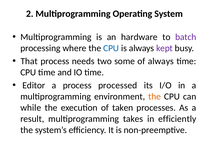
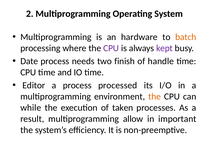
batch colour: purple -> orange (186, 37)
CPU colour: blue -> purple (111, 48)
That: That -> Date (29, 61)
some: some -> finish (125, 61)
of always: always -> handle (161, 61)
takes: takes -> allow (133, 119)
efficiently: efficiently -> important (177, 119)
